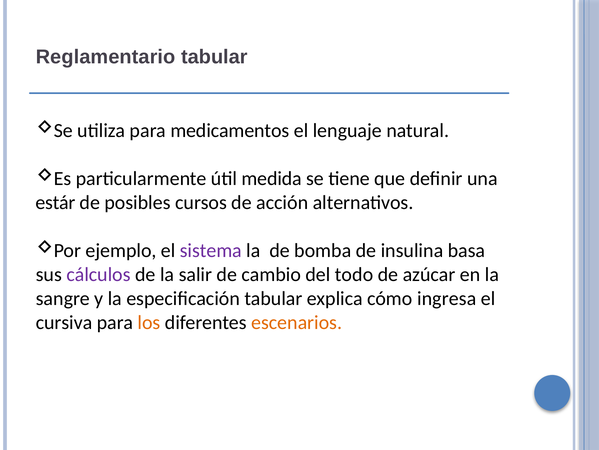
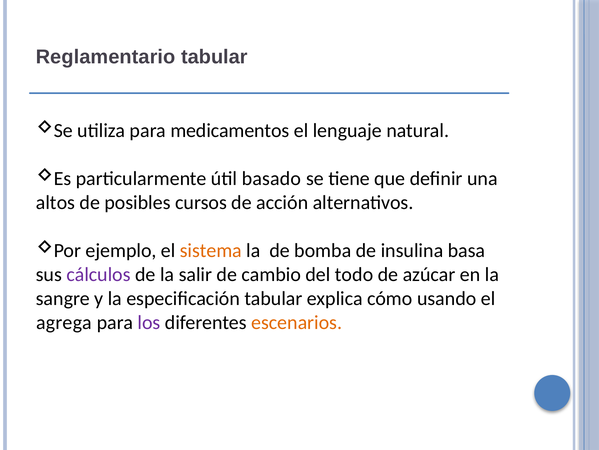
medida: medida -> basado (271, 178)
estár: estár -> altos (55, 202)
sistema colour: purple -> orange (211, 250)
ingresa: ingresa -> usando (447, 298)
cursiva: cursiva -> agrega (64, 322)
los colour: orange -> purple (149, 322)
